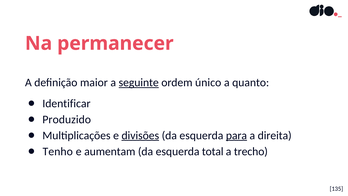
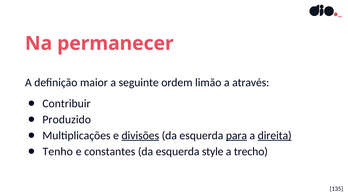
seguinte underline: present -> none (139, 82)
único: único -> limão (208, 82)
quanto: quanto -> através (251, 82)
Identificar: Identificar -> Contribuir (66, 103)
direita underline: none -> present (275, 135)
aumentam: aumentam -> constantes (110, 151)
total: total -> style (213, 151)
